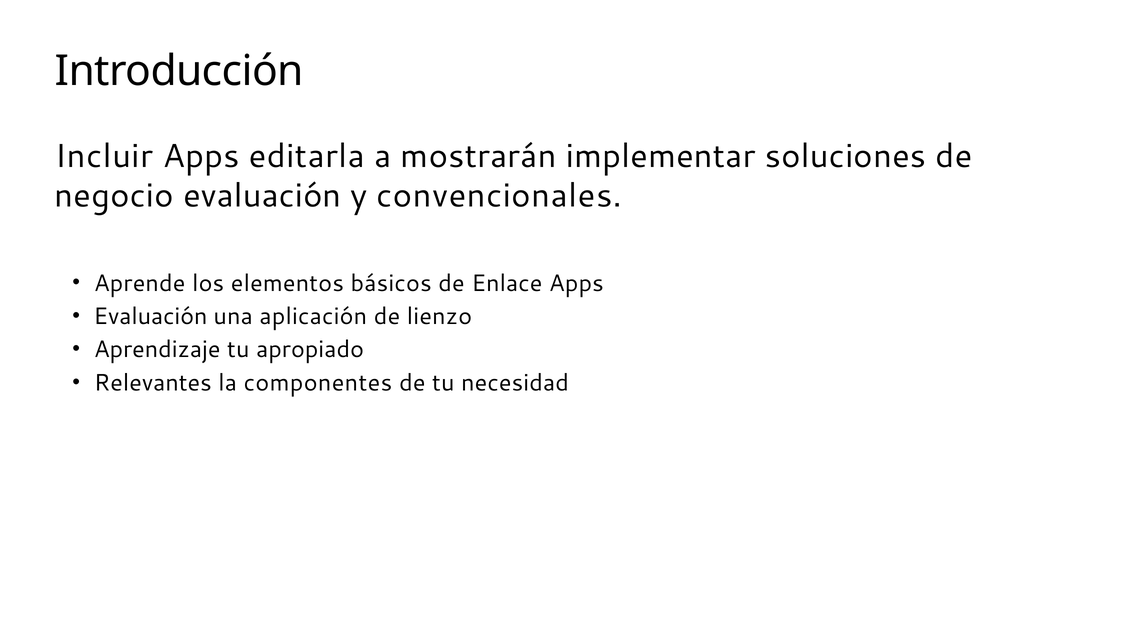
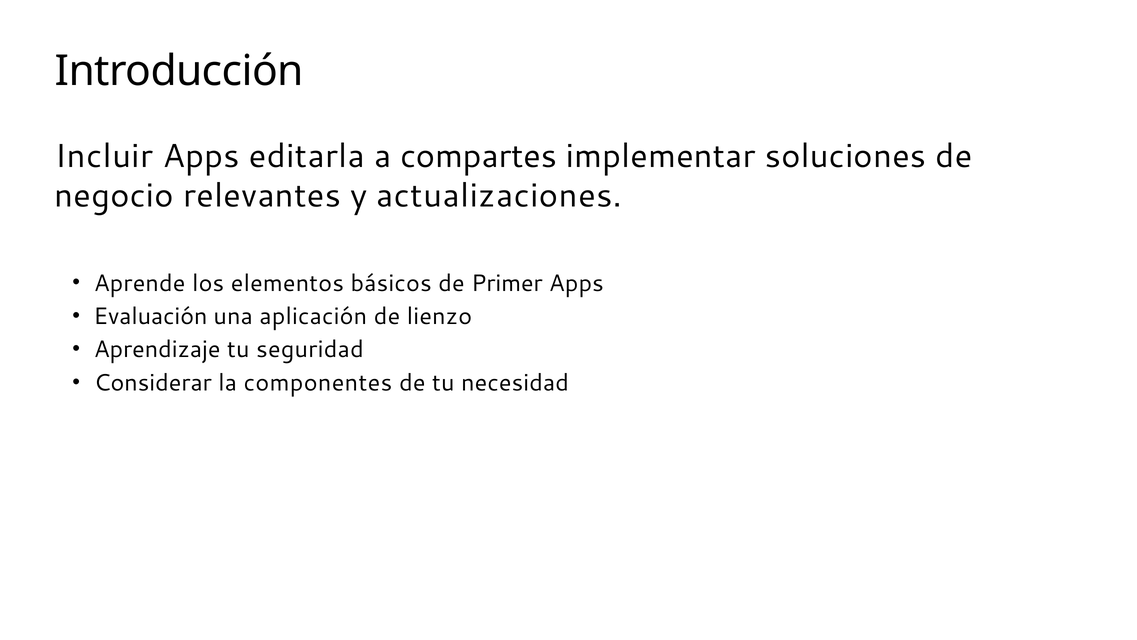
mostrarán: mostrarán -> compartes (479, 156)
negocio evaluación: evaluación -> relevantes (262, 196)
convencionales: convencionales -> actualizaciones (499, 196)
Enlace: Enlace -> Primer (507, 283)
apropiado: apropiado -> seguridad (310, 349)
Relevantes: Relevantes -> Considerar (153, 383)
